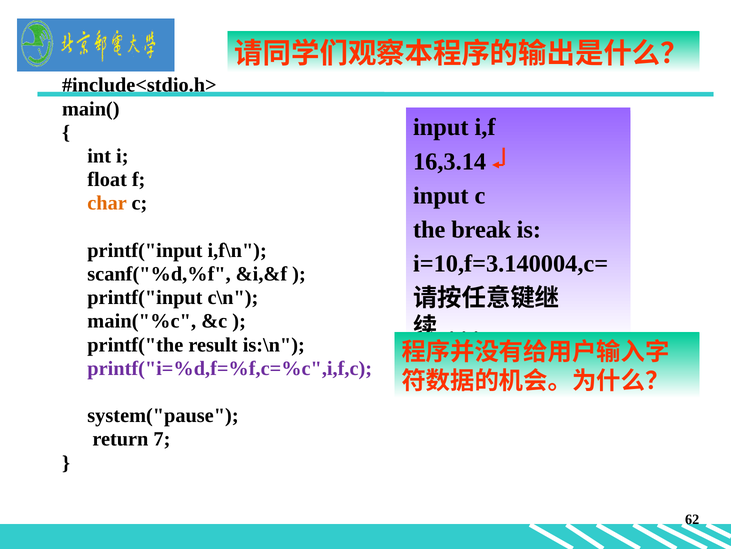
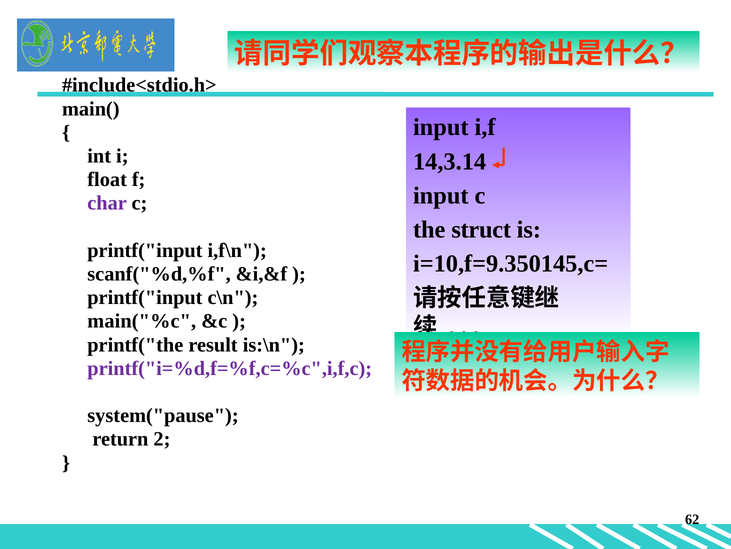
16,3.14: 16,3.14 -> 14,3.14 (450, 161)
char colour: orange -> purple (107, 203)
break: break -> struct (481, 229)
i=10,f=3.140004,c=: i=10,f=3.140004,c= -> i=10,f=9.350145,c= (511, 264)
7: 7 -> 2 (162, 439)
